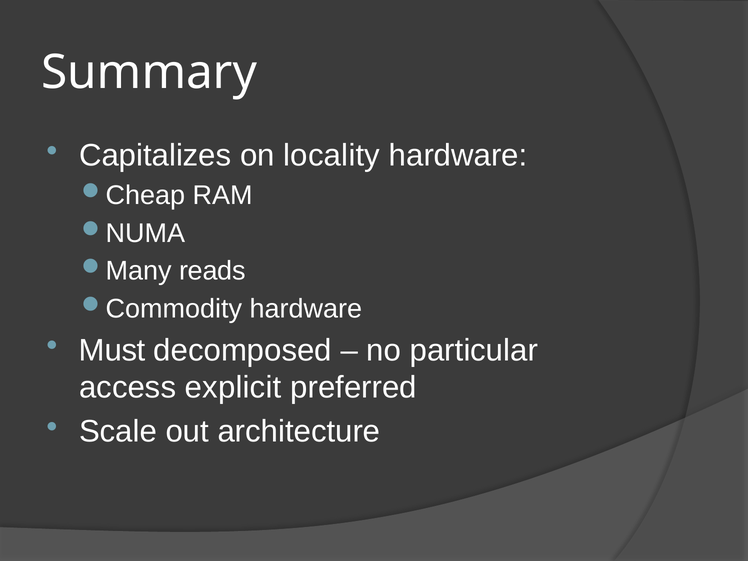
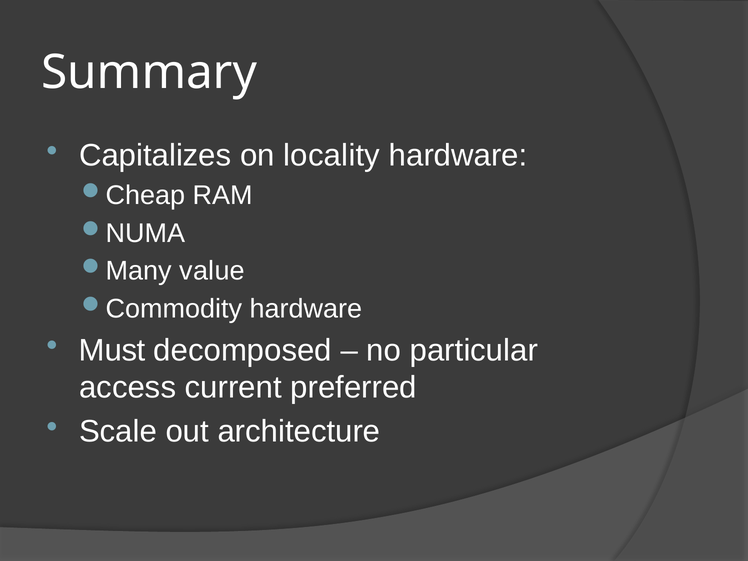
reads: reads -> value (212, 271)
explicit: explicit -> current (233, 388)
